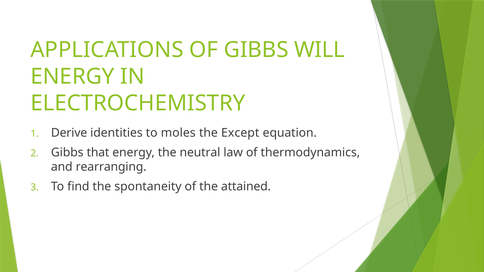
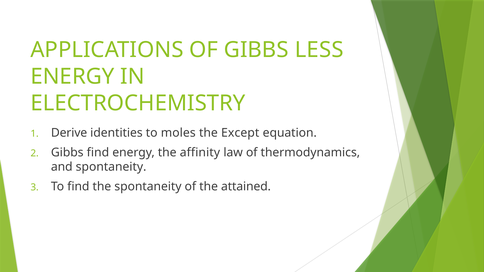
WILL: WILL -> LESS (319, 50)
Gibbs that: that -> find (98, 153)
neutral: neutral -> affinity (200, 153)
and rearranging: rearranging -> spontaneity (111, 167)
